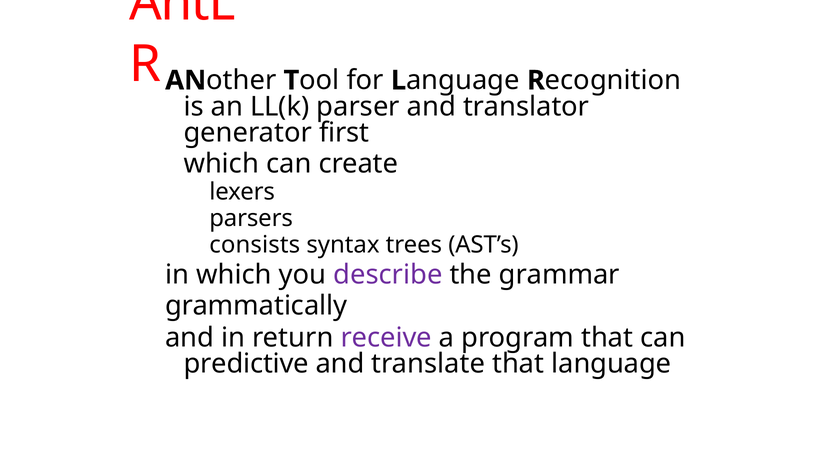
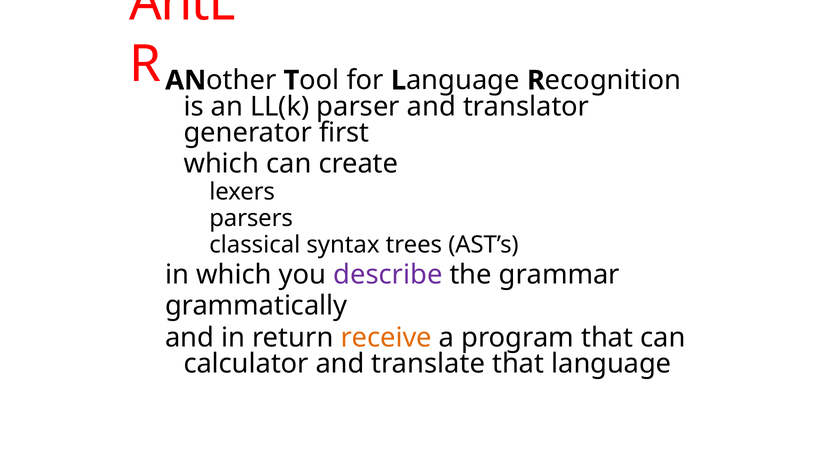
consists: consists -> classical (255, 245)
receive colour: purple -> orange (386, 338)
predictive: predictive -> calculator (246, 364)
